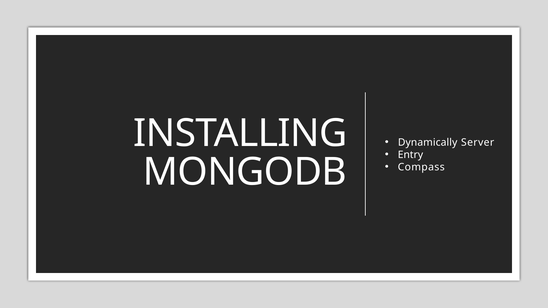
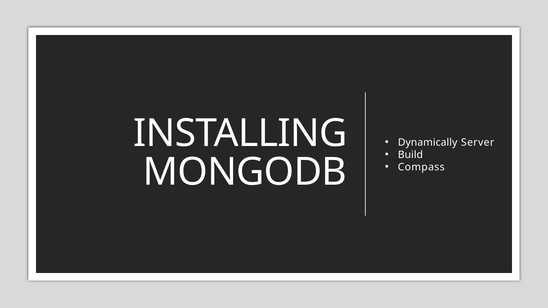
Entry: Entry -> Build (410, 155)
